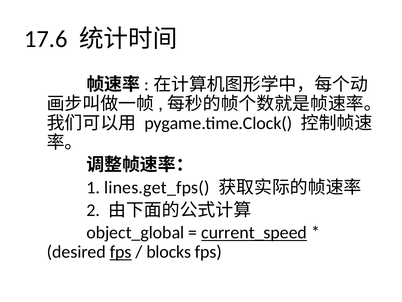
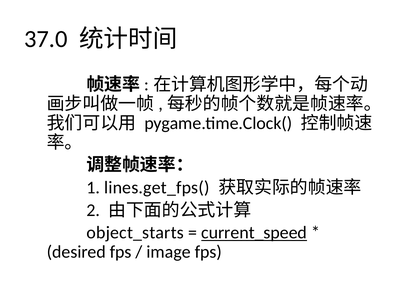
17.6: 17.6 -> 37.0 (46, 39)
object_global: object_global -> object_starts (135, 232)
fps underline: present -> none (121, 252)
blocks: blocks -> image (169, 252)
